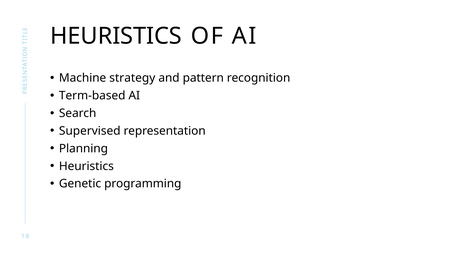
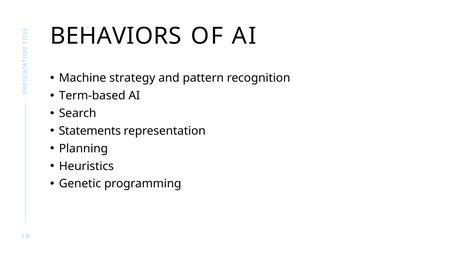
HEURISTICS: HEURISTICS -> BEHAVIORS (116, 36)
Supervised: Supervised -> Statements (90, 131)
